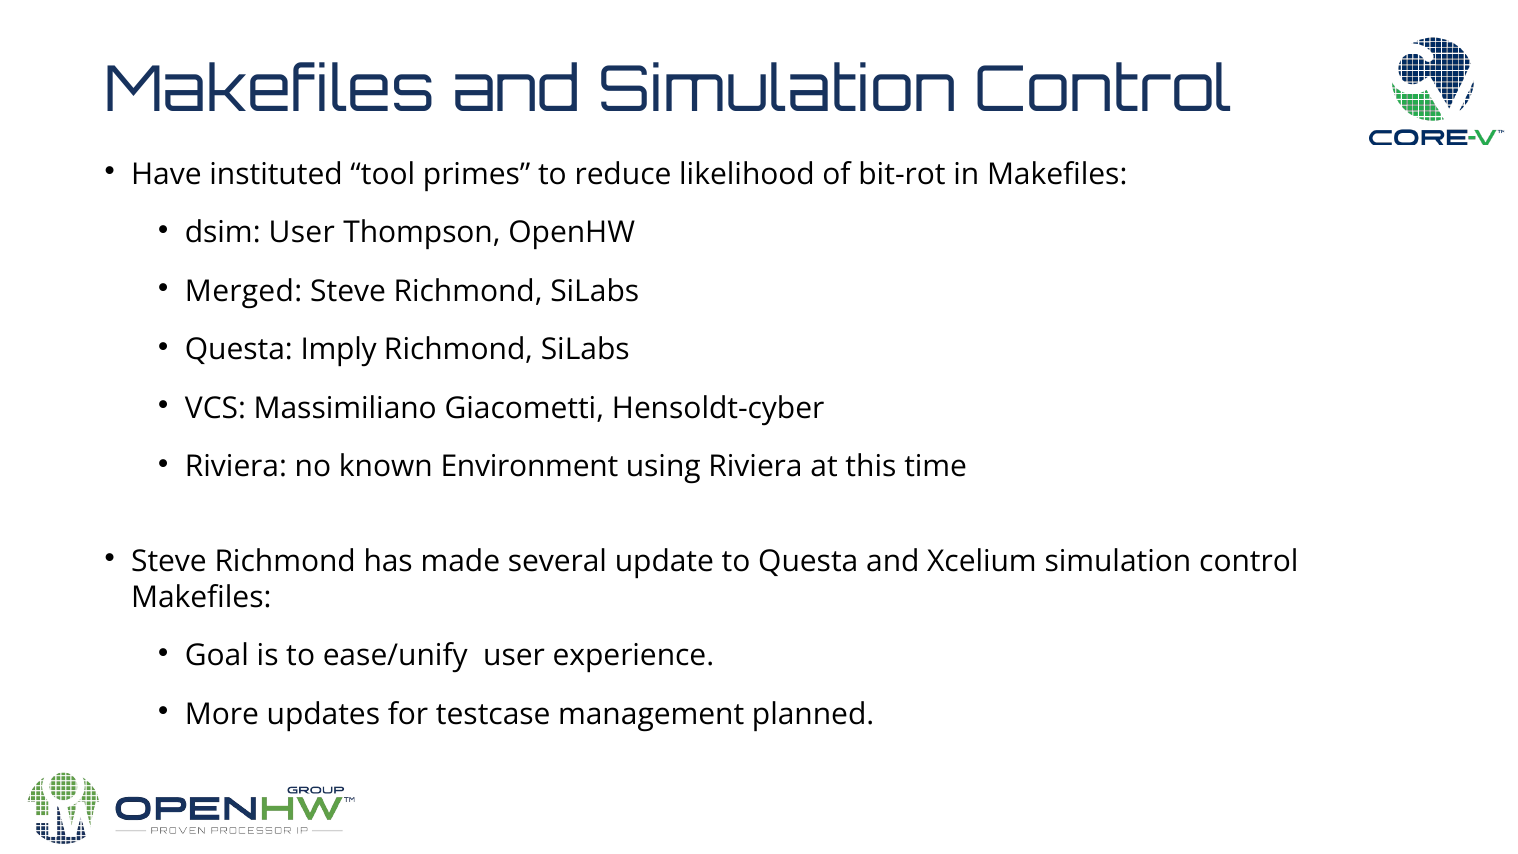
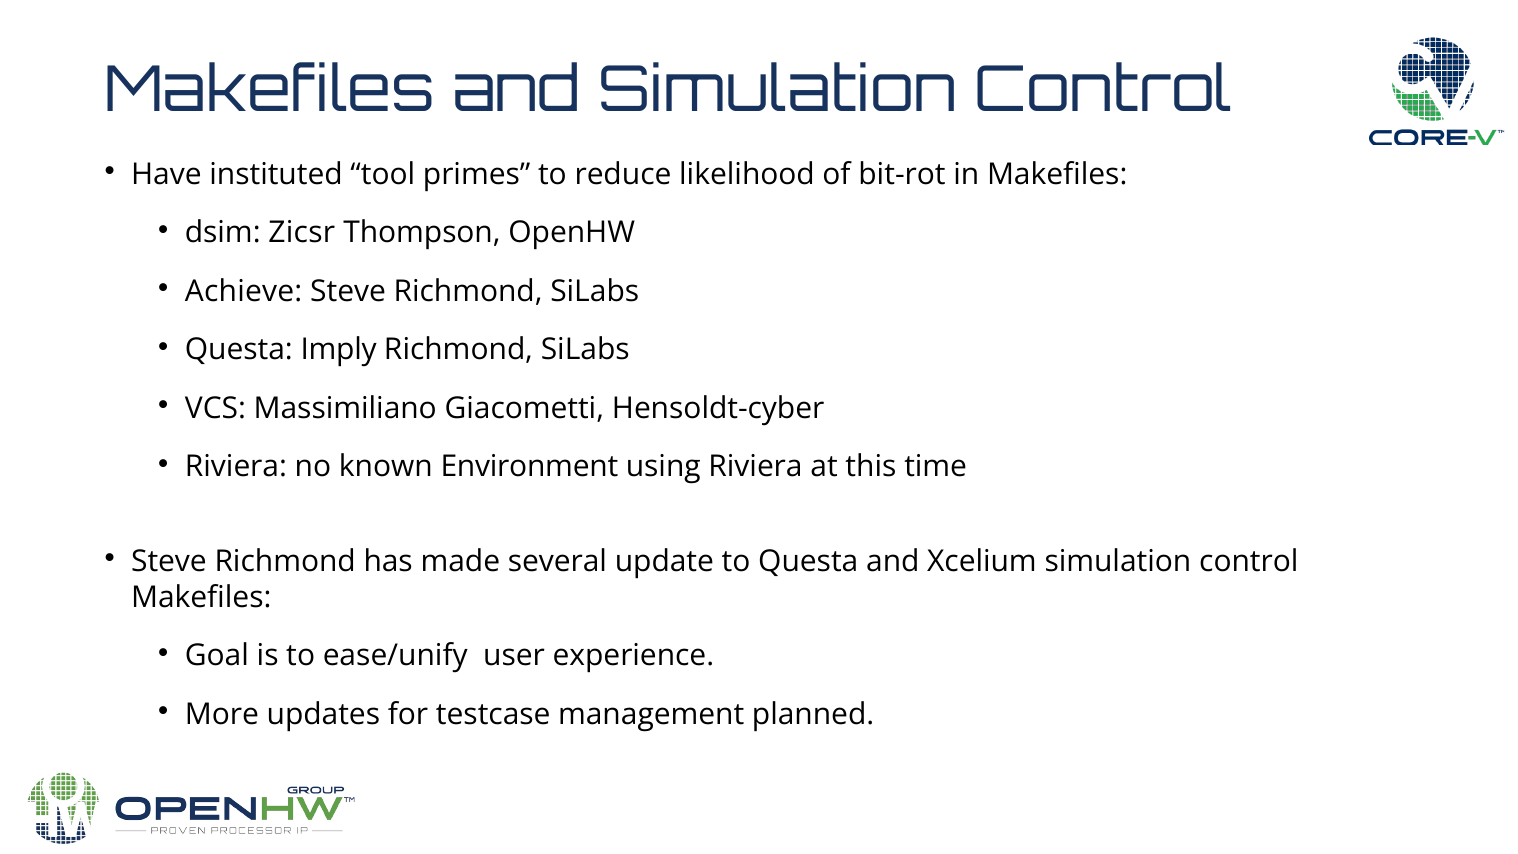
dsim User: User -> Zicsr (302, 233)
Merged: Merged -> Achieve (244, 291)
